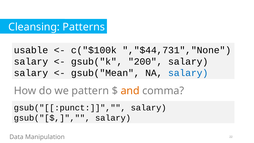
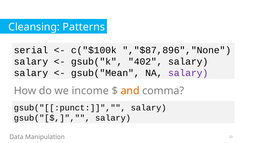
usable: usable -> serial (31, 50)
,"$44,731","None: ,"$44,731","None -> ,"$87,896","None (177, 50)
200: 200 -> 402 (145, 62)
salary colour: blue -> purple (188, 73)
pattern: pattern -> income (90, 91)
